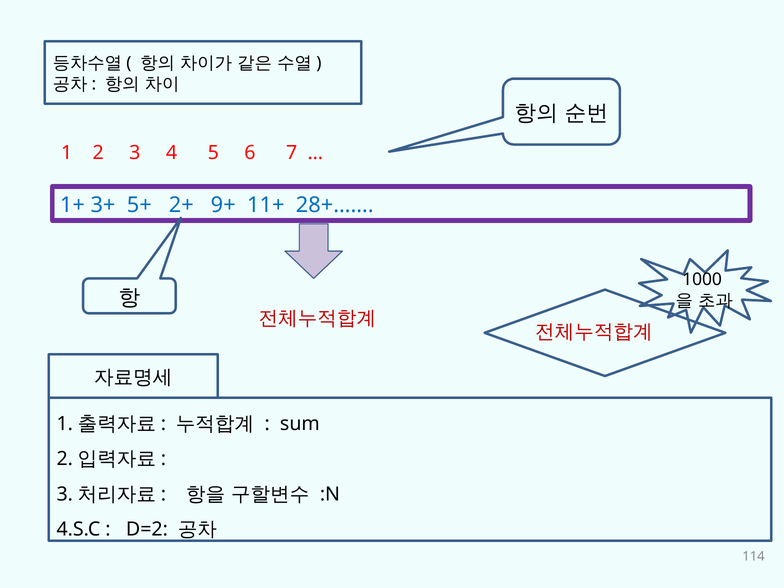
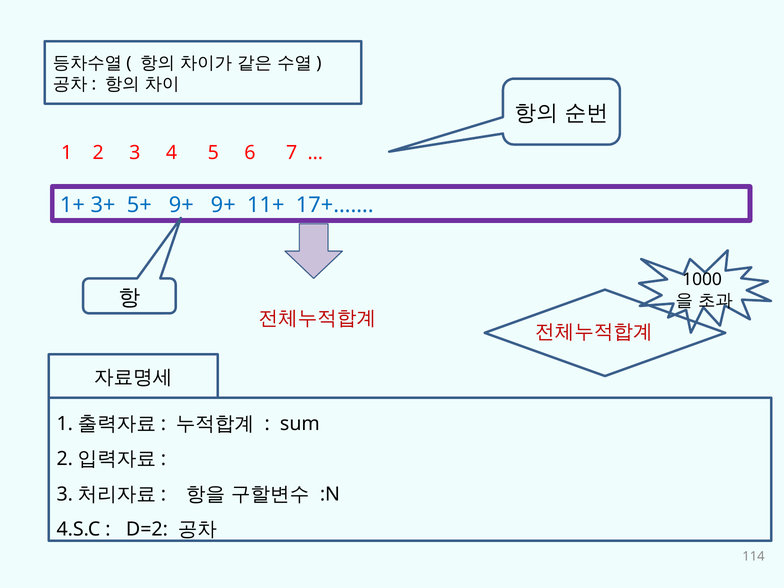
5+ 2+: 2+ -> 9+ (181, 205)
28+……: 28+…… -> 17+…… (335, 205)
